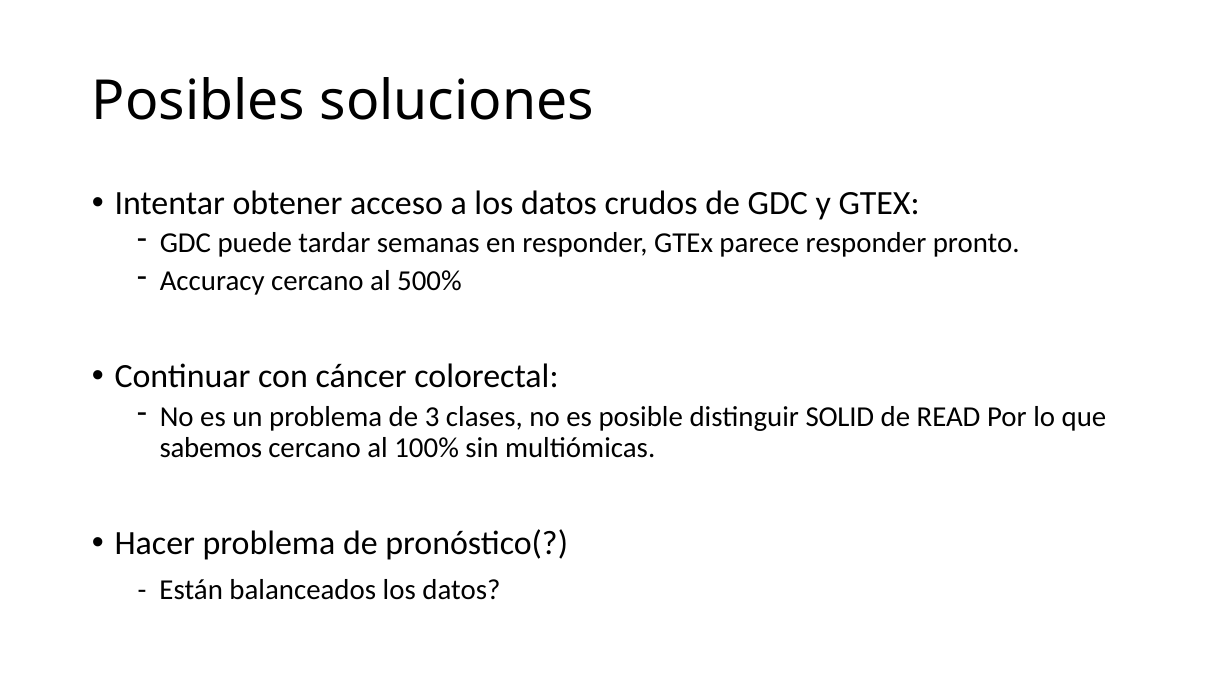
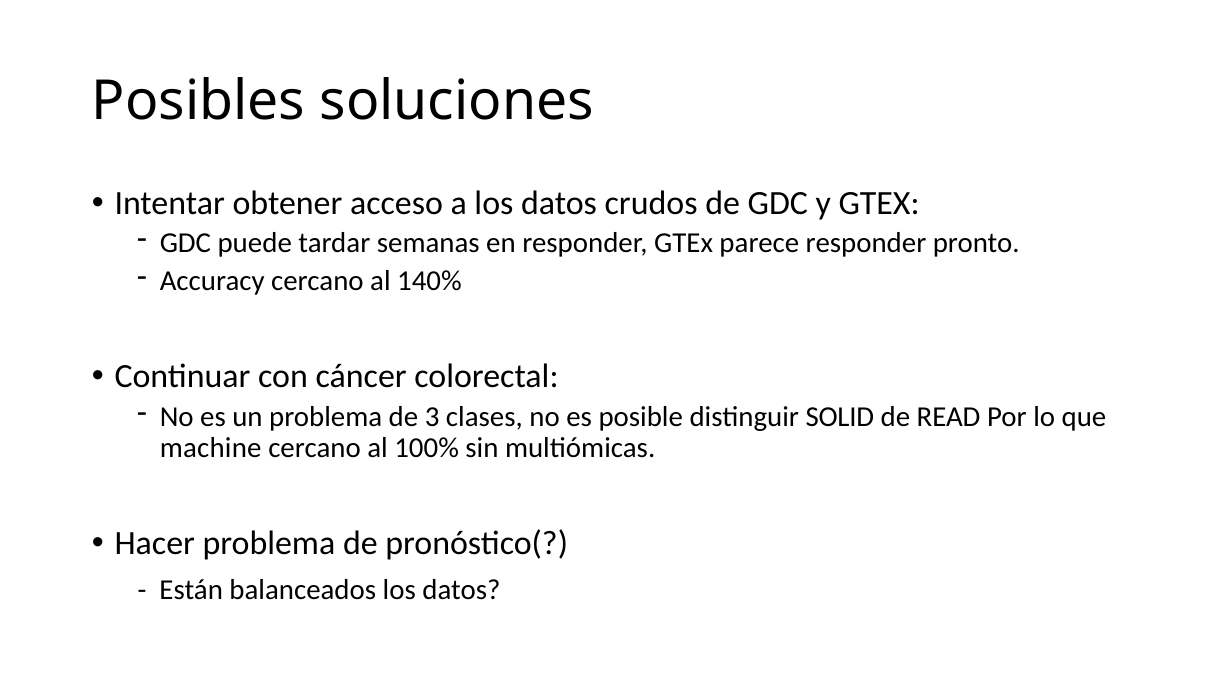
500%: 500% -> 140% (429, 281)
sabemos: sabemos -> machine (211, 448)
